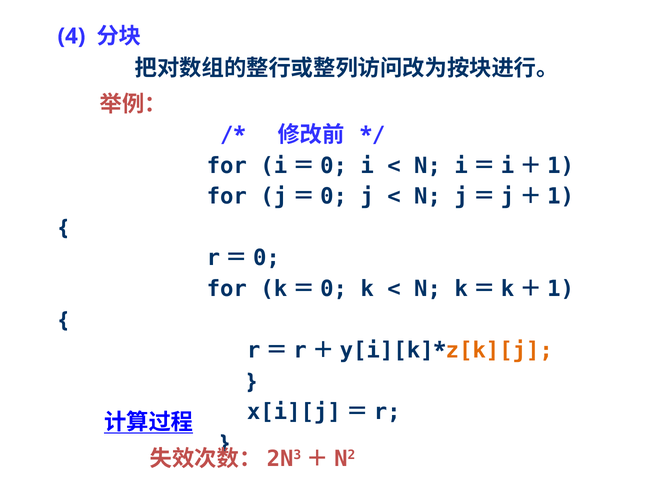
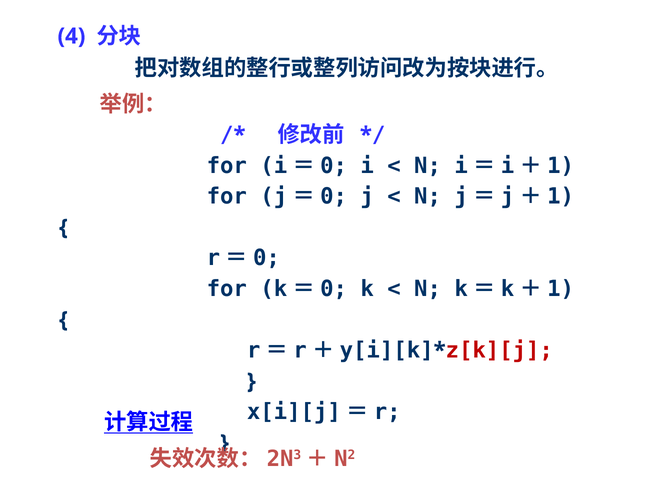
z[k][j colour: orange -> red (499, 350)
